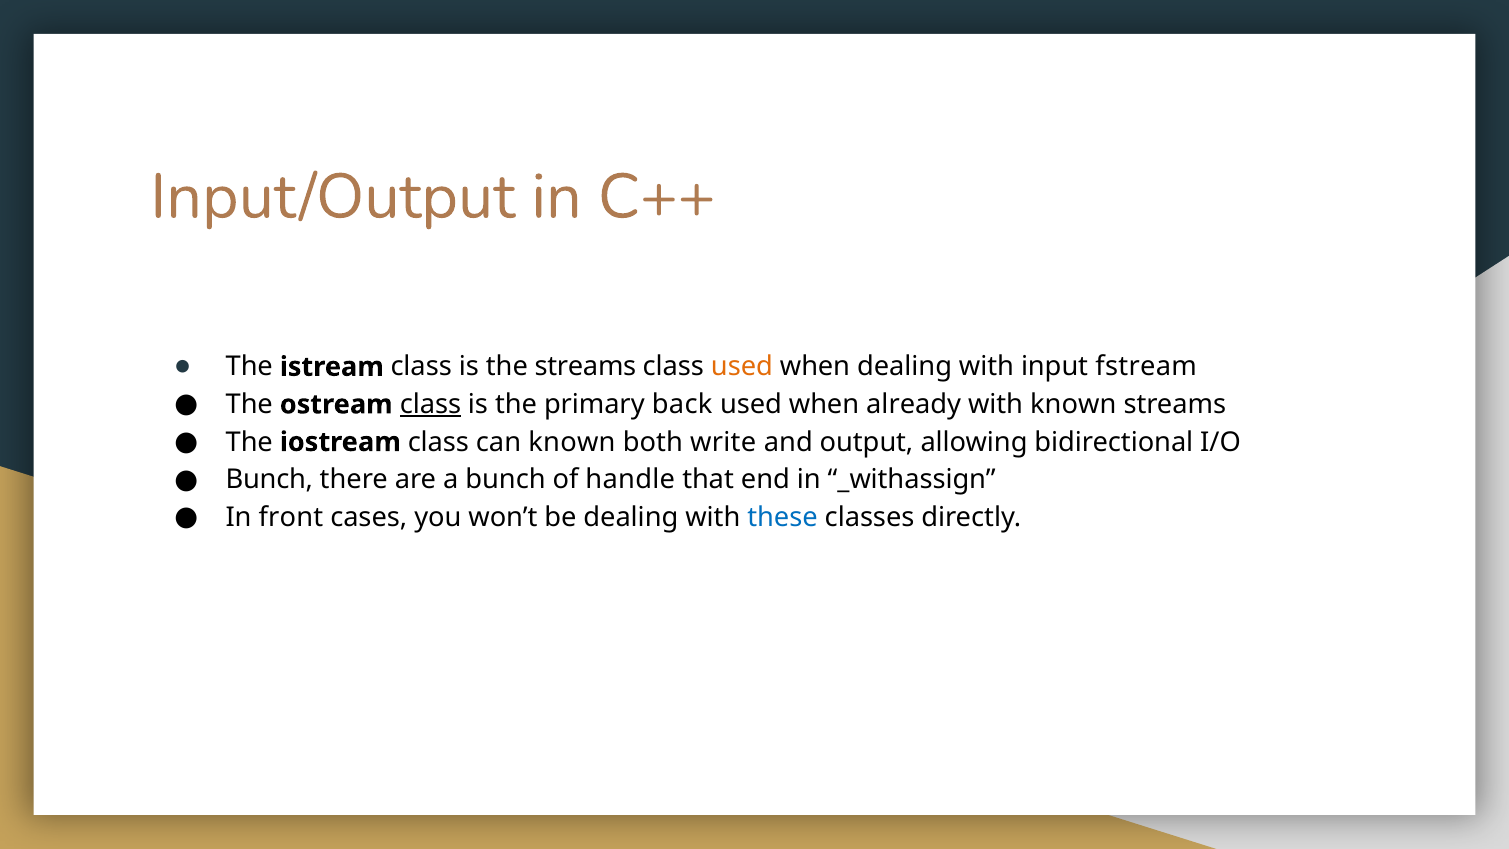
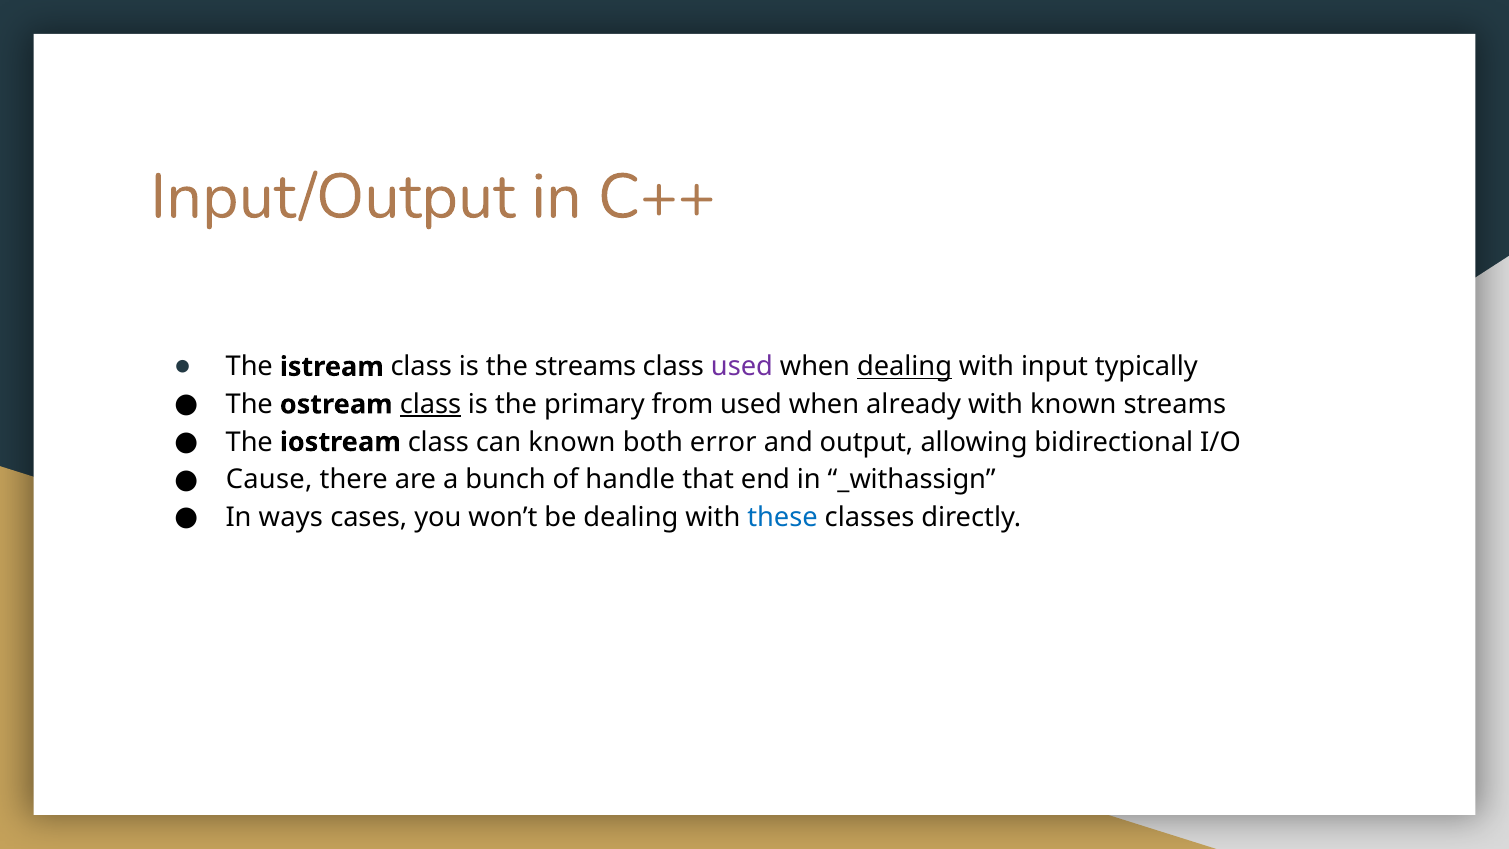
used colour: orange -> purple (742, 367)
dealing underline: none -> present (905, 367)
fstream: fstream -> typically (1146, 367)
back: back -> from (682, 404)
write: write -> error (723, 442)
Bunch: Bunch -> Cause (269, 480)
front: front -> ways (291, 517)
